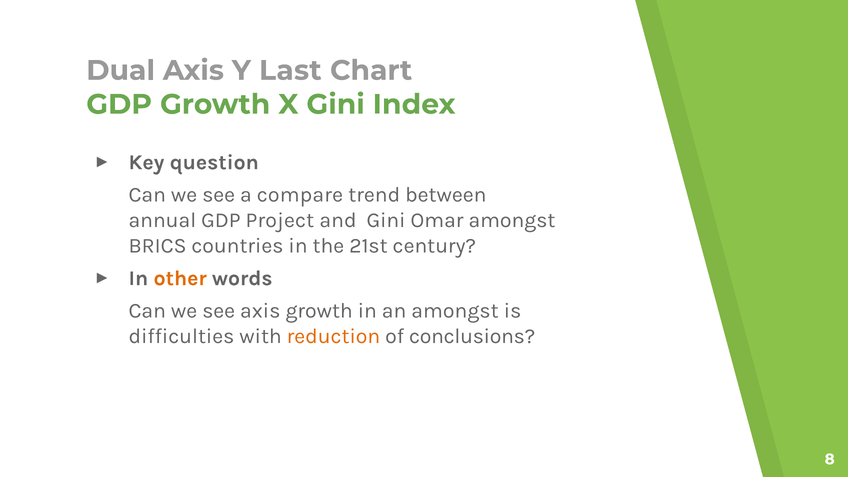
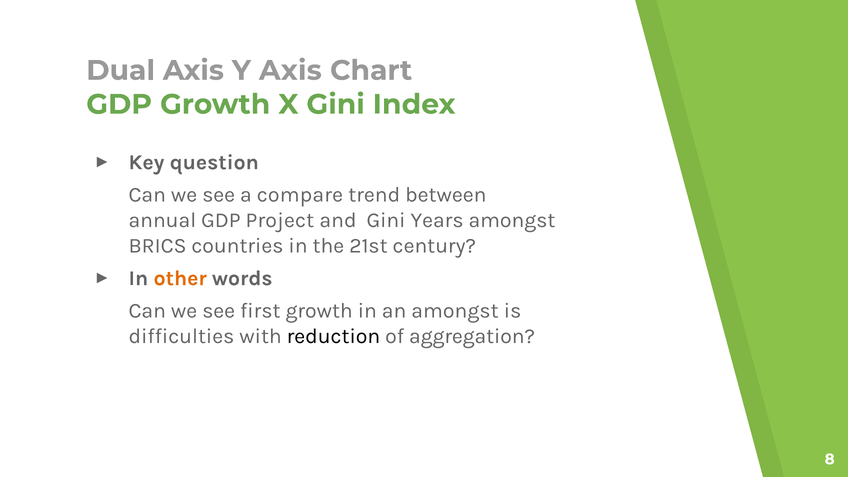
Y Last: Last -> Axis (290, 70)
Omar: Omar -> Years (437, 220)
see axis: axis -> first (260, 311)
reduction colour: orange -> black (333, 336)
conclusions: conclusions -> aggregation (472, 336)
